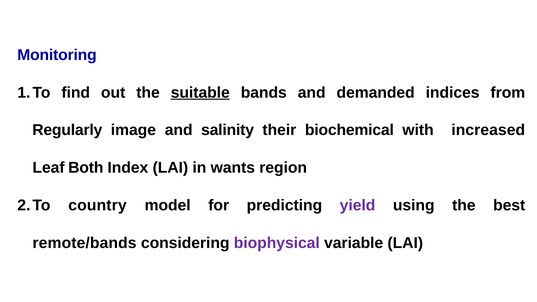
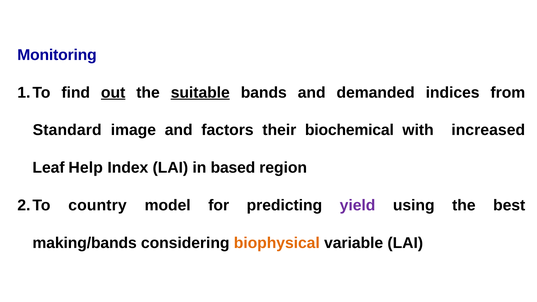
out underline: none -> present (113, 93)
Regularly: Regularly -> Standard (67, 130)
salinity: salinity -> factors (227, 130)
Both: Both -> Help (86, 168)
wants: wants -> based (233, 168)
remote/bands: remote/bands -> making/bands (85, 243)
biophysical colour: purple -> orange (277, 243)
